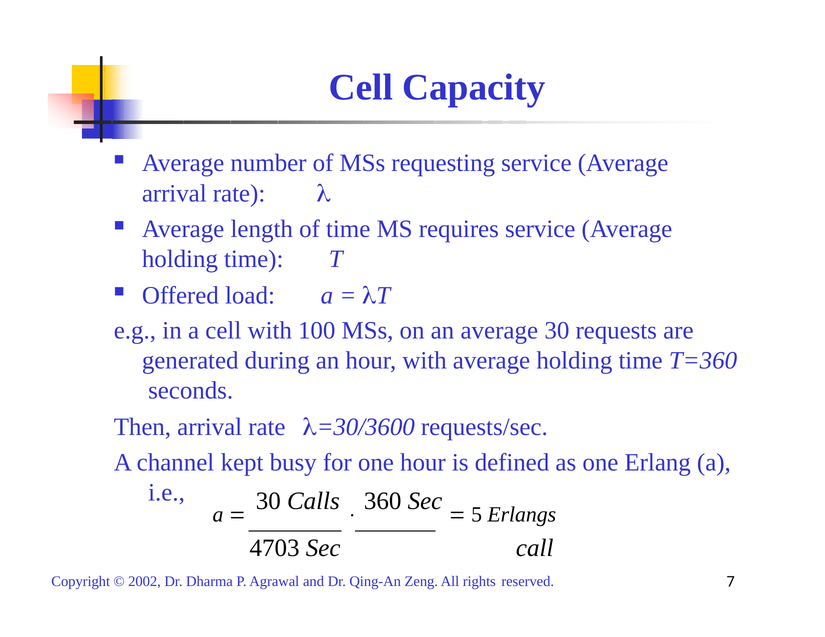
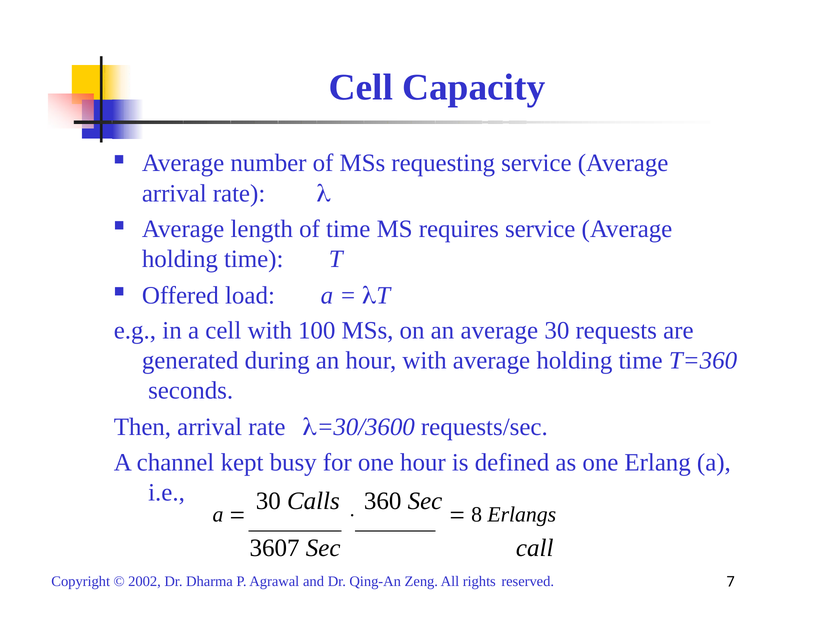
5: 5 -> 8 (477, 515)
4703: 4703 -> 3607 (275, 549)
